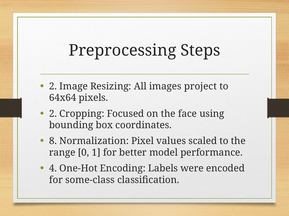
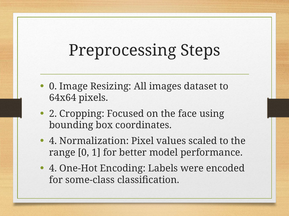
2: 2 -> 0 (53, 87)
project: project -> dataset (200, 87)
8: 8 -> 4 (53, 142)
